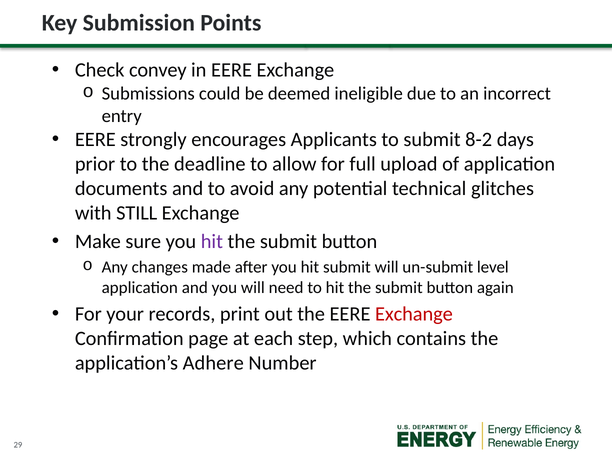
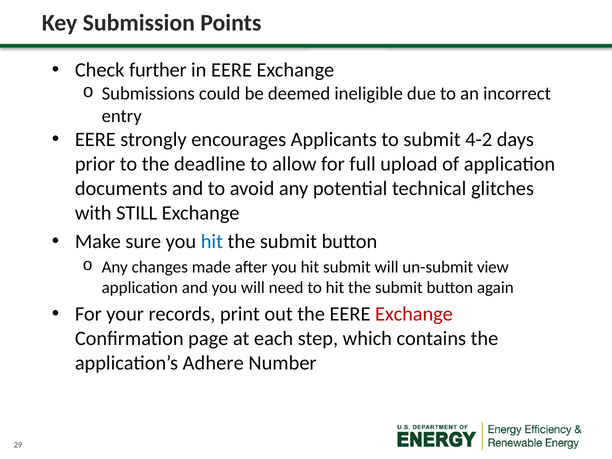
convey: convey -> further (158, 70)
8-2: 8-2 -> 4-2 (479, 139)
hit colour: purple -> blue (212, 241)
level: level -> view (493, 267)
